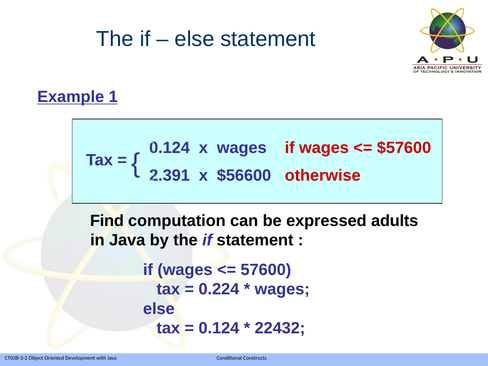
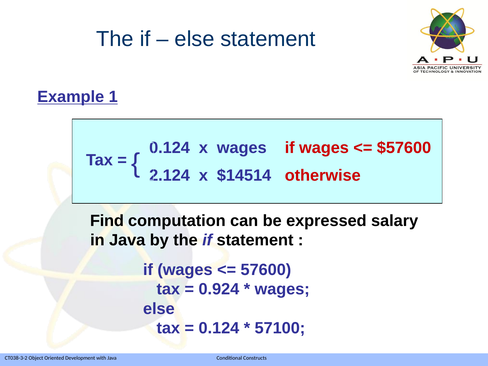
2.391: 2.391 -> 2.124 (170, 176)
$56600: $56600 -> $14514 (244, 176)
adults: adults -> salary (395, 221)
0.224: 0.224 -> 0.924 (219, 289)
22432: 22432 -> 57100 (280, 328)
